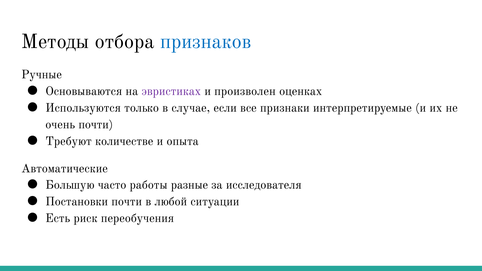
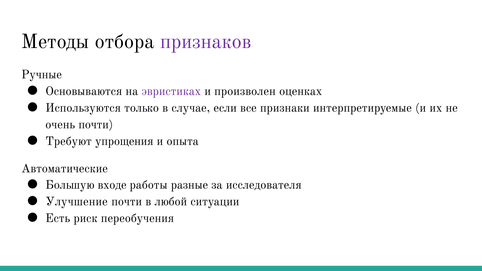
признаков colour: blue -> purple (206, 42)
количестве: количестве -> упрощения (124, 141)
часто: часто -> входе (112, 185)
Постановки: Постановки -> Улучшение (77, 202)
